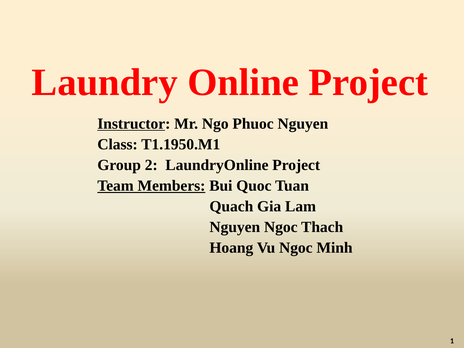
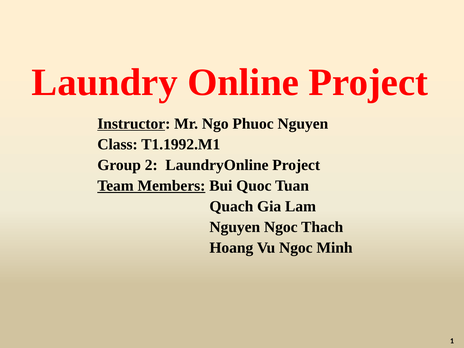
T1.1950.M1: T1.1950.M1 -> T1.1992.M1 (181, 144)
